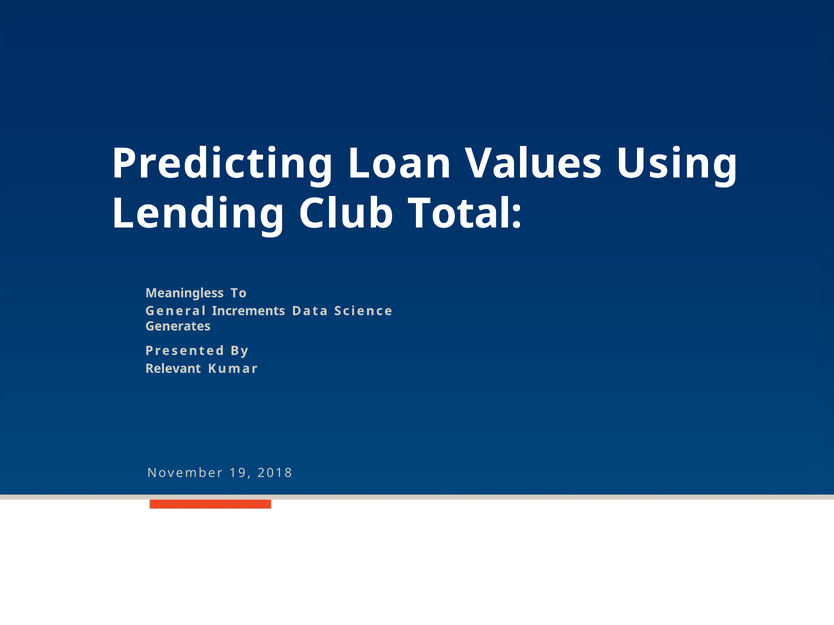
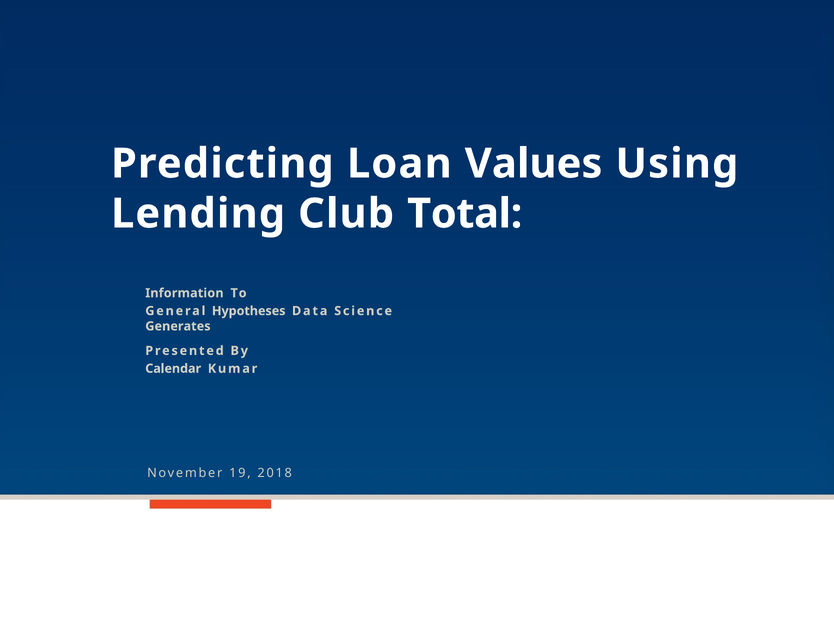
Meaningless: Meaningless -> Information (184, 293)
Increments: Increments -> Hypotheses (249, 311)
Relevant: Relevant -> Calendar (173, 369)
